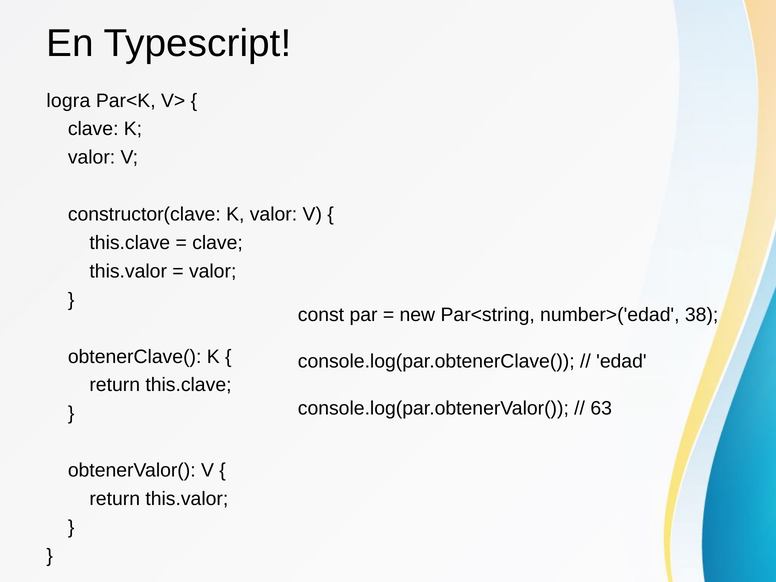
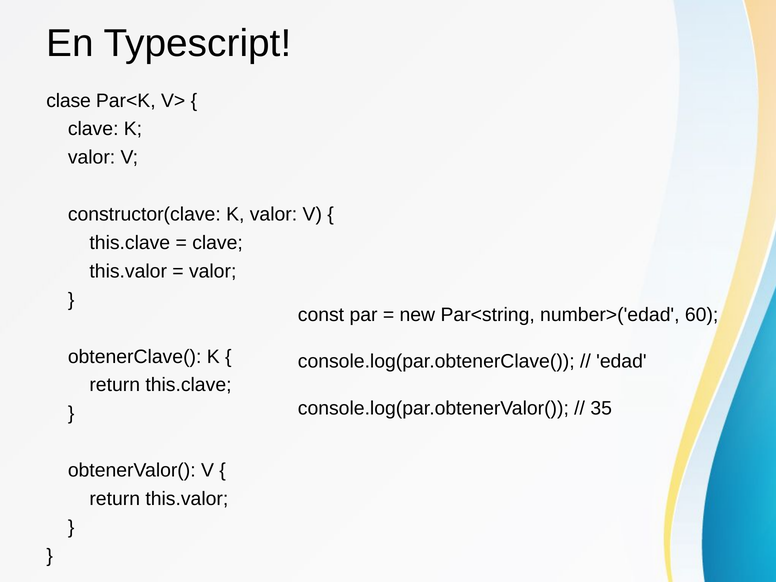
logra: logra -> clase (69, 101)
38: 38 -> 60 (702, 315)
63: 63 -> 35 (601, 408)
